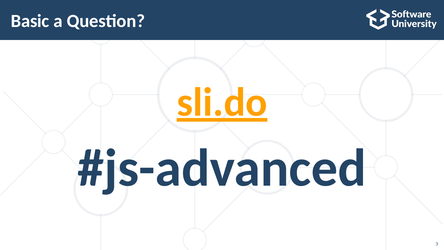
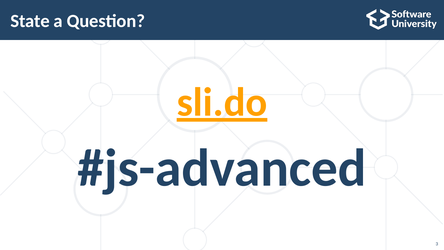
Basic: Basic -> State (30, 21)
